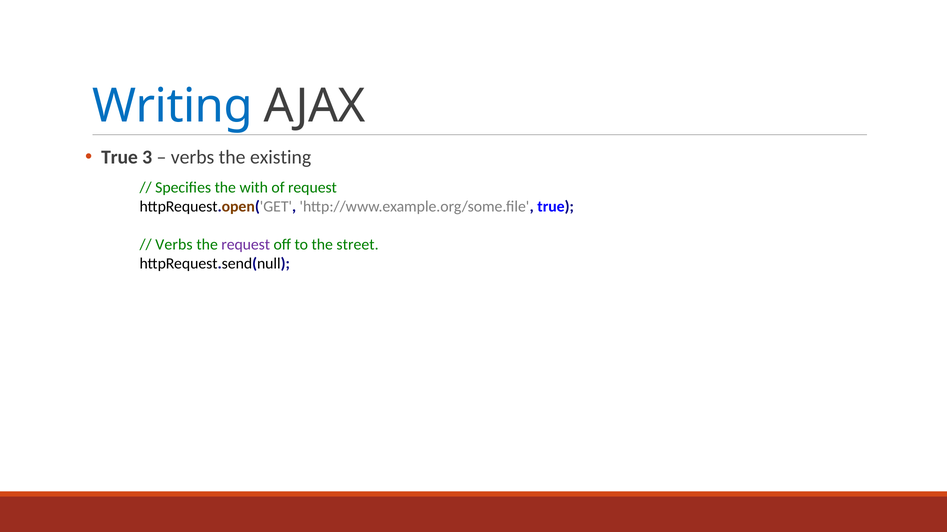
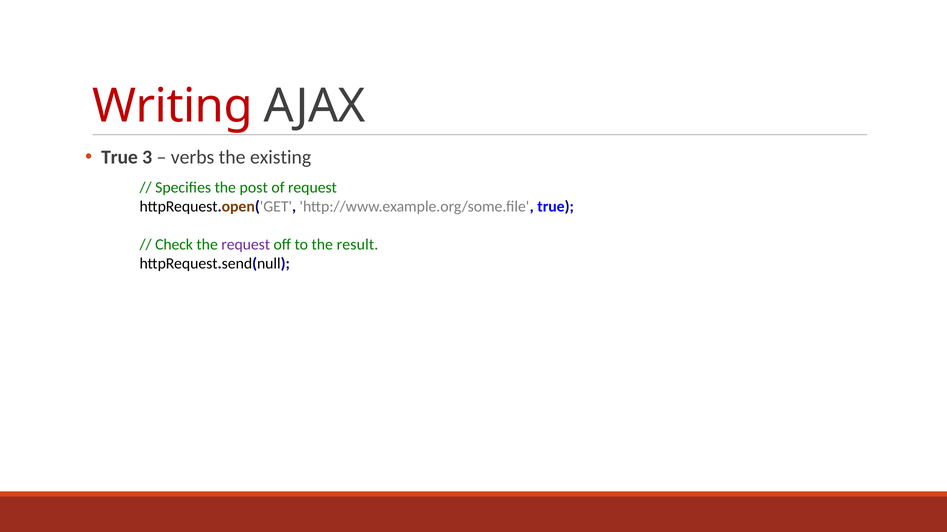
Writing colour: blue -> red (173, 106)
with: with -> post (254, 188)
Verbs: Verbs -> Check (174, 245)
street: street -> result (358, 245)
